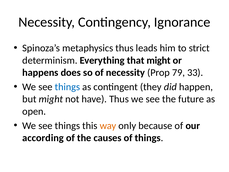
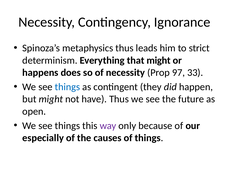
79: 79 -> 97 (178, 72)
way colour: orange -> purple (108, 125)
according: according -> especially (43, 138)
